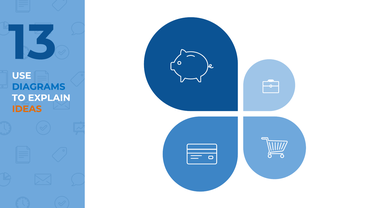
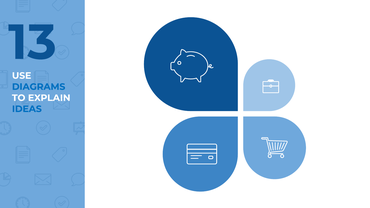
IDEAS colour: orange -> blue (27, 109)
